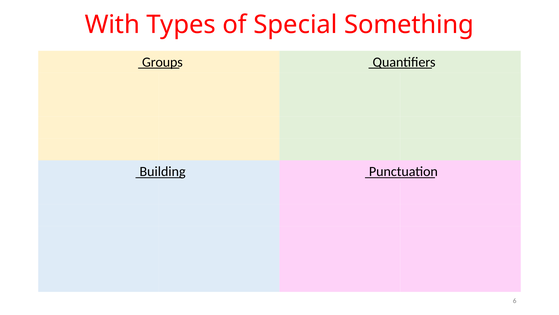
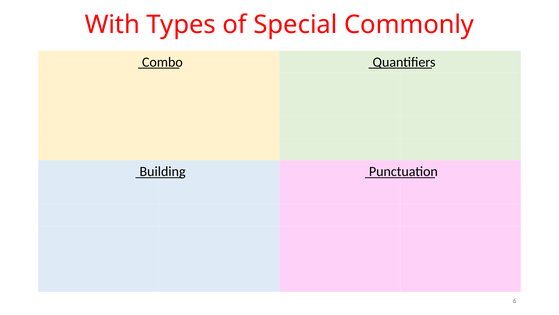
Something: Something -> Commonly (409, 24)
Groups: Groups -> Combo (162, 62)
